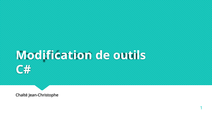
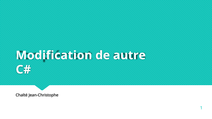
outils: outils -> autre (129, 55)
